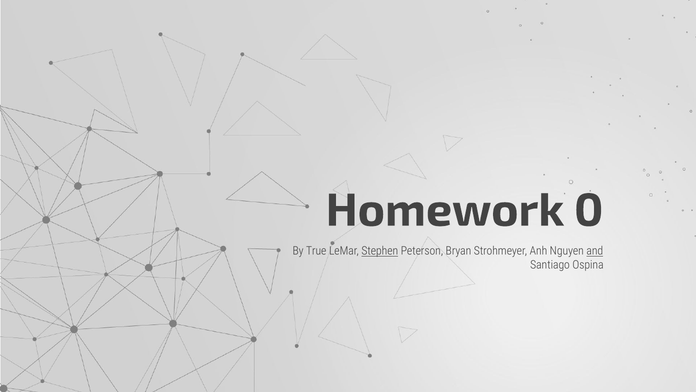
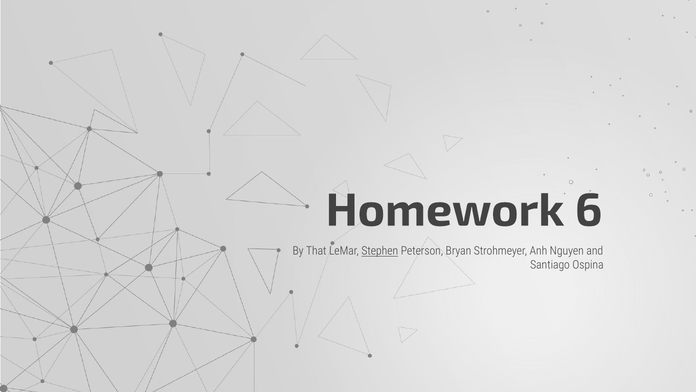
0: 0 -> 6 (589, 210)
True: True -> That (316, 251)
and underline: present -> none (595, 251)
